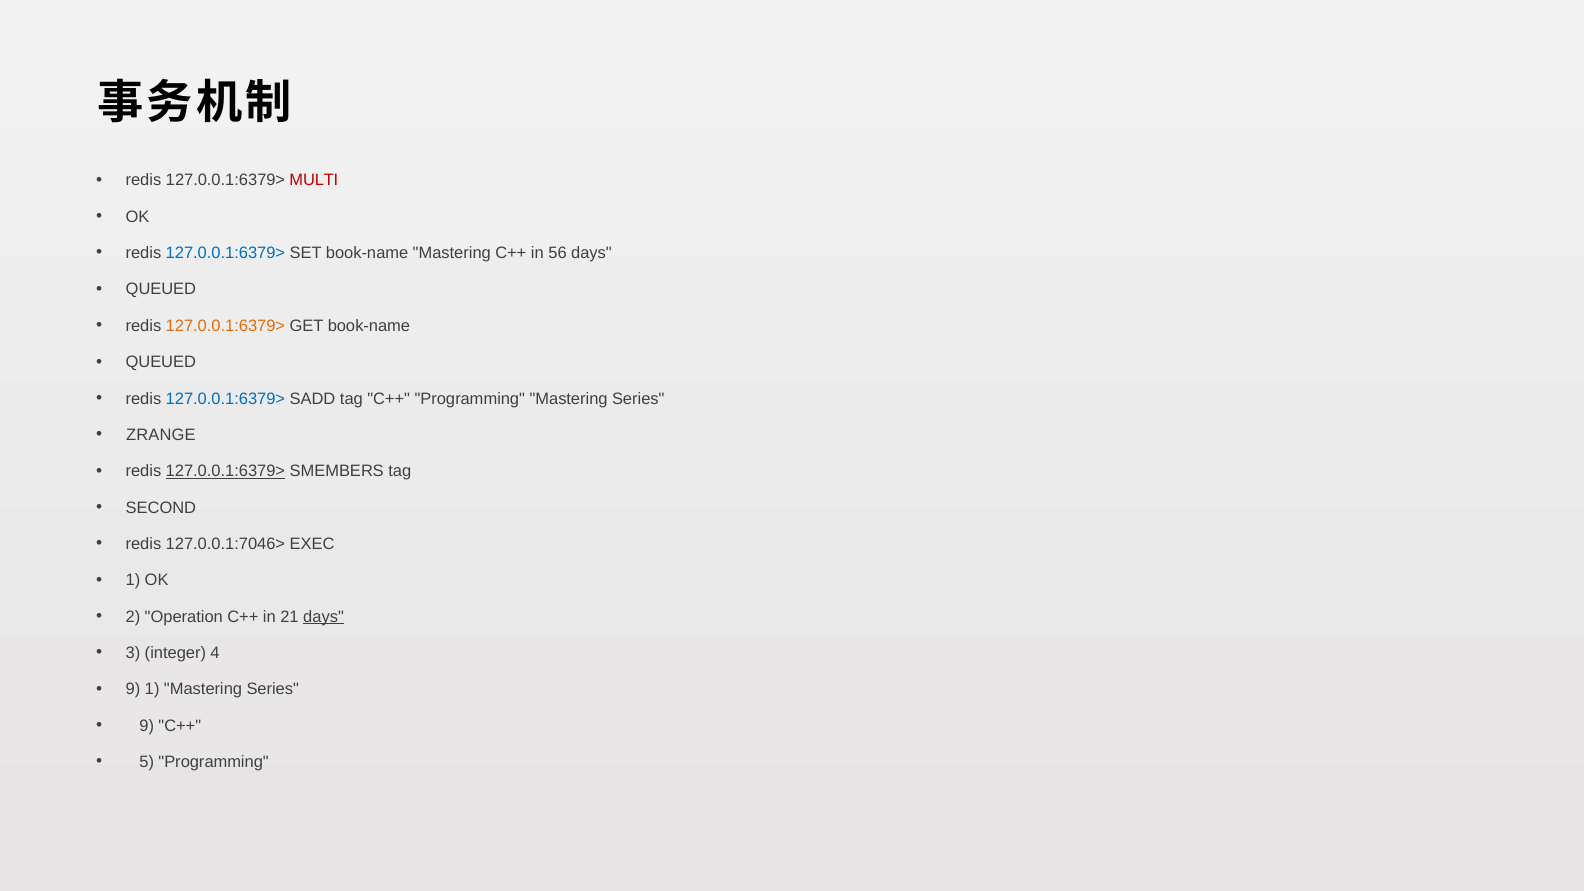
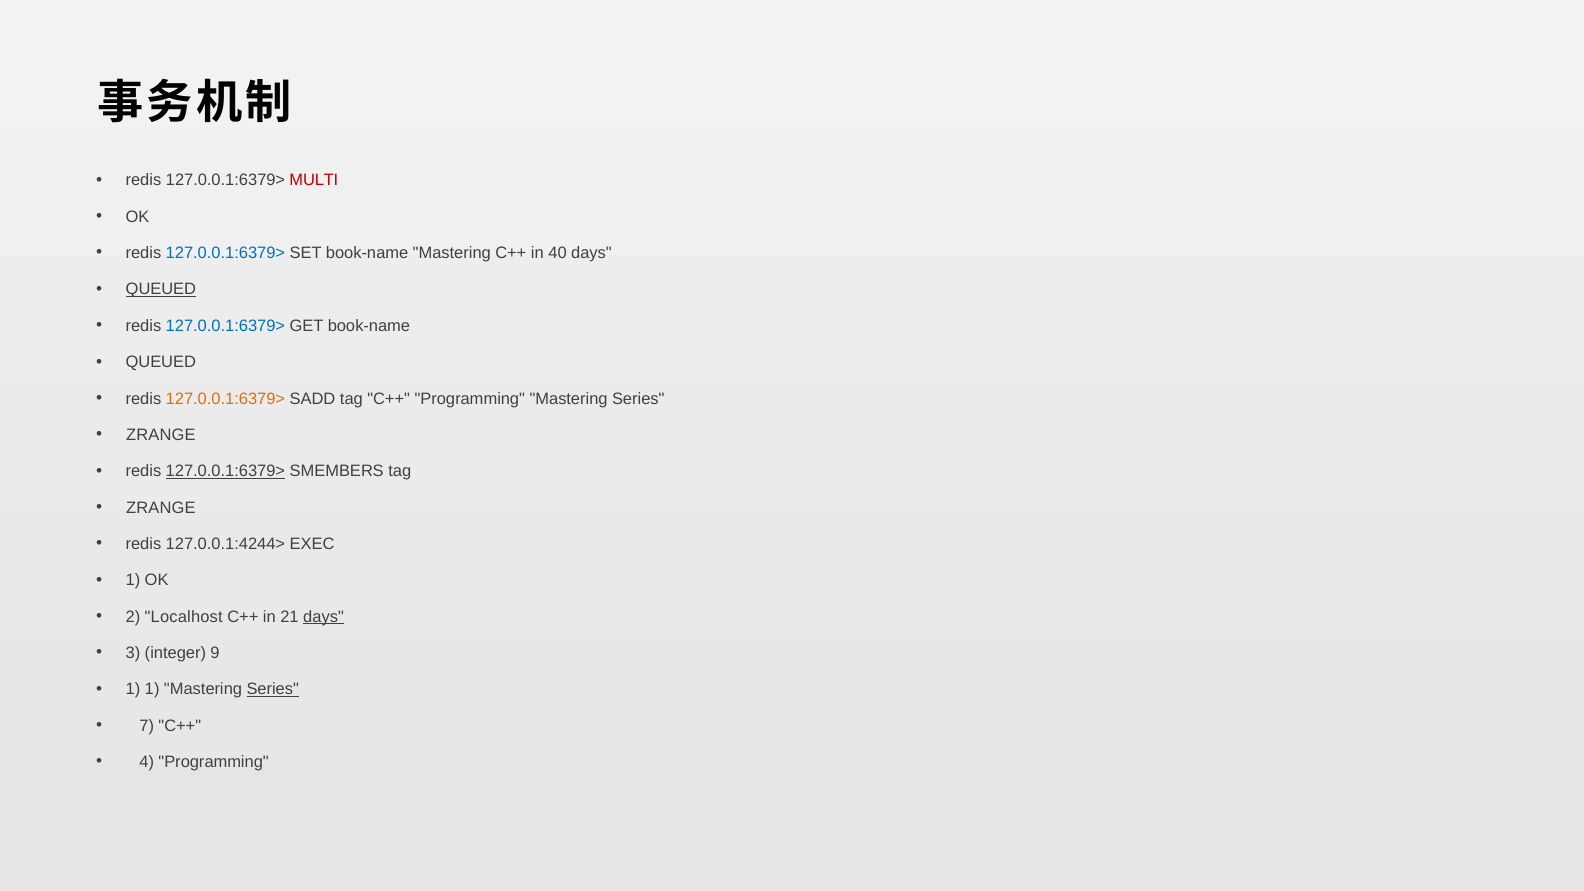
56: 56 -> 40 (558, 253)
QUEUED underline: none -> present (161, 290)
127.0.0.1:6379> colour: orange -> blue (225, 326)
127.0.0.1:6379> colour: blue -> orange (225, 399)
SECOND: SECOND -> ZRANGE (161, 508)
127.0.0.1:7046>: 127.0.0.1:7046> -> 127.0.0.1:4244> (225, 544)
Operation: Operation -> Localhost (184, 617)
4: 4 -> 9 (215, 653)
9: 9 -> 1 (133, 689)
Series underline: none -> present (273, 689)
9: 9 -> 7 (147, 726)
5: 5 -> 4 (147, 762)
